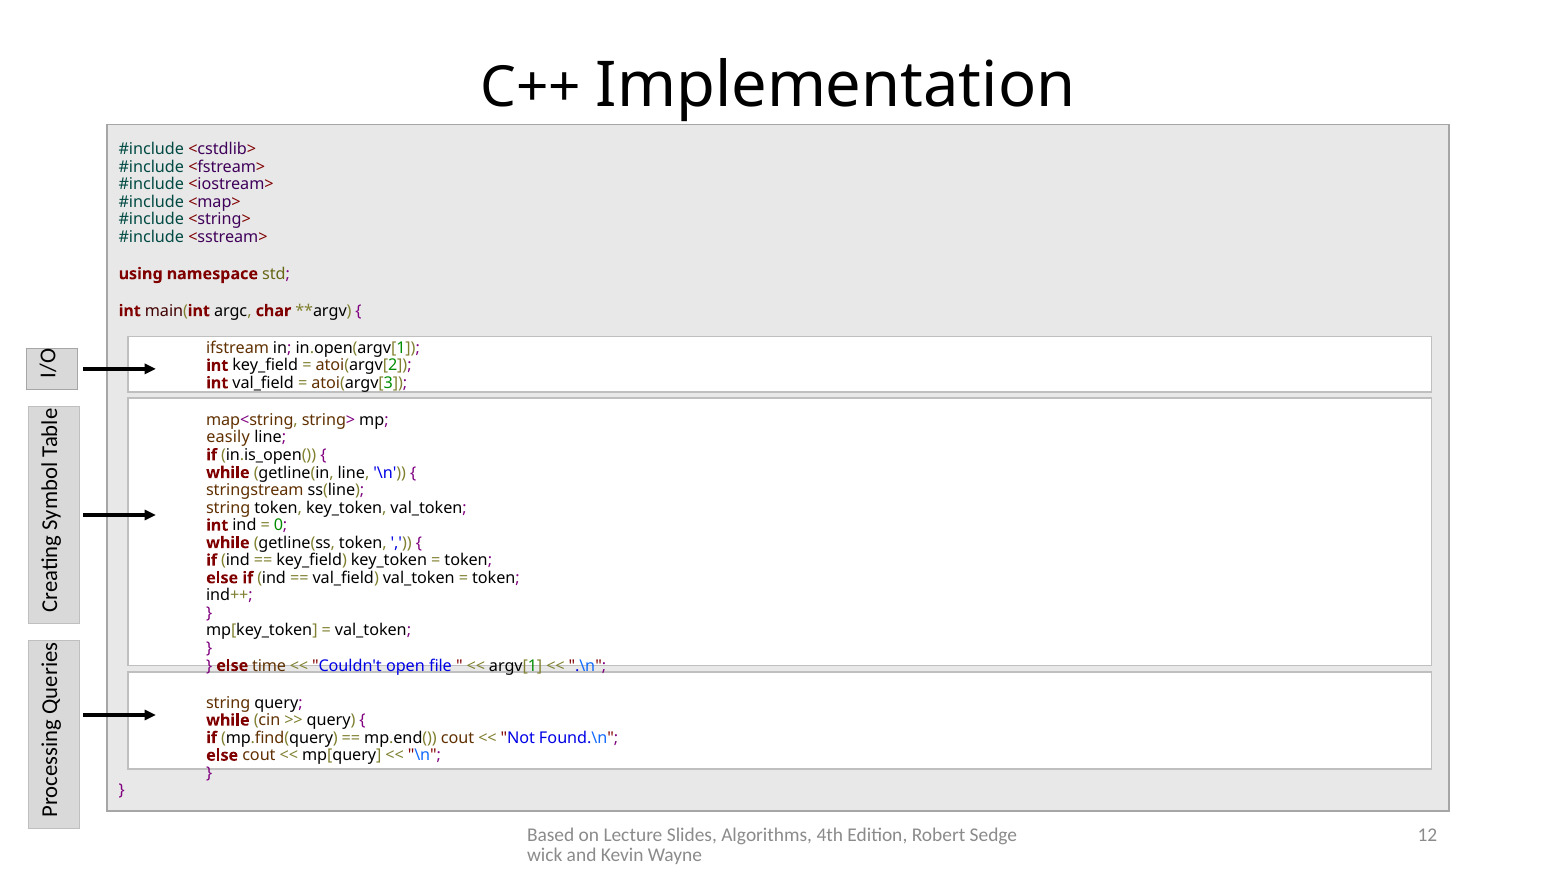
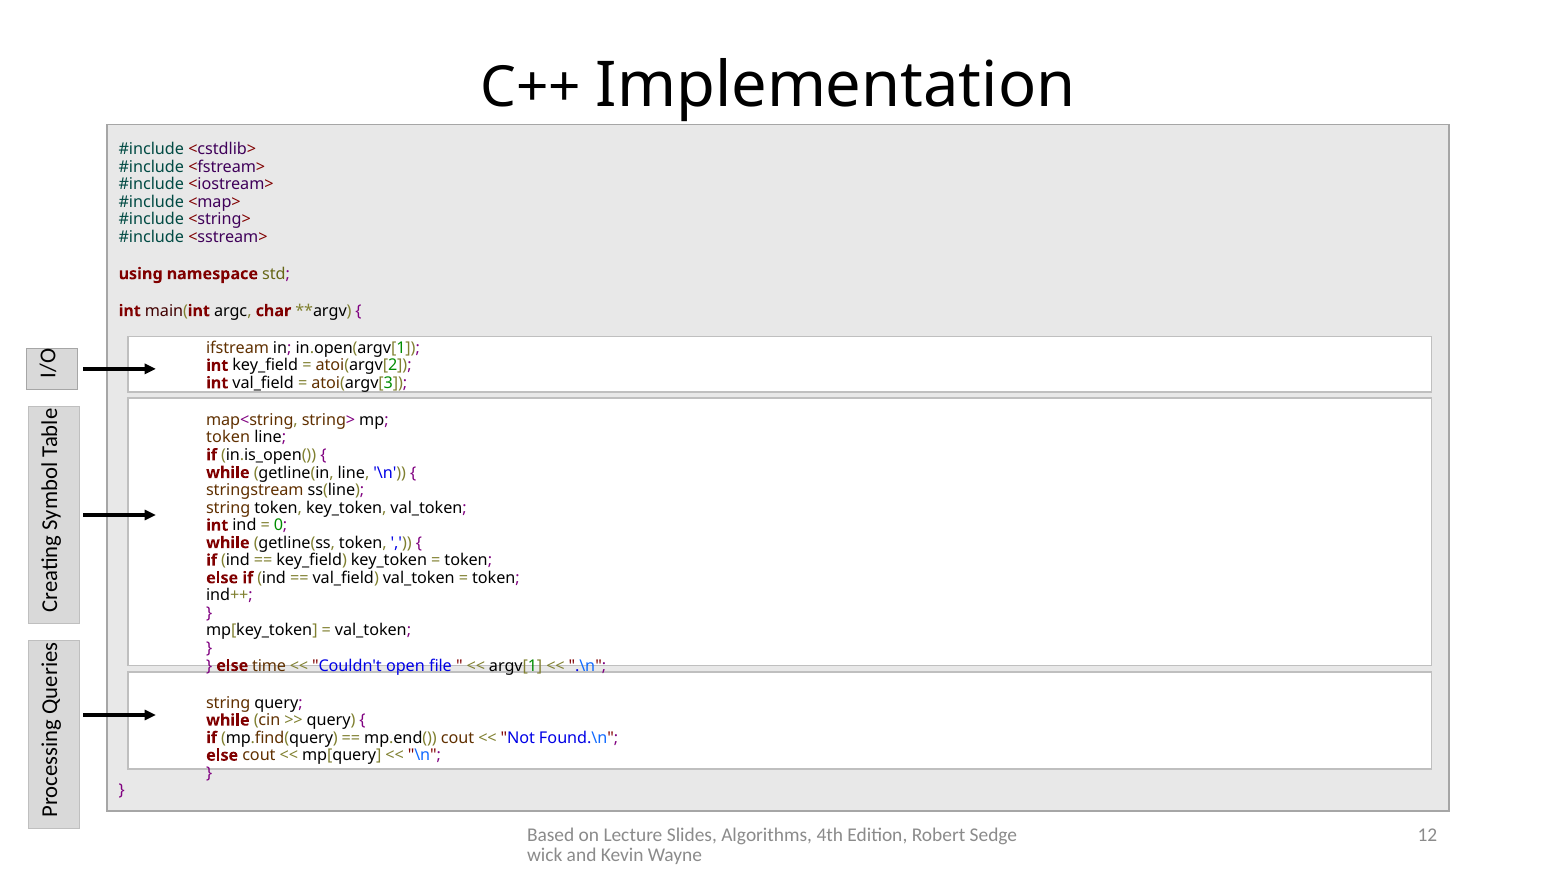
easily: easily -> token (228, 438)
